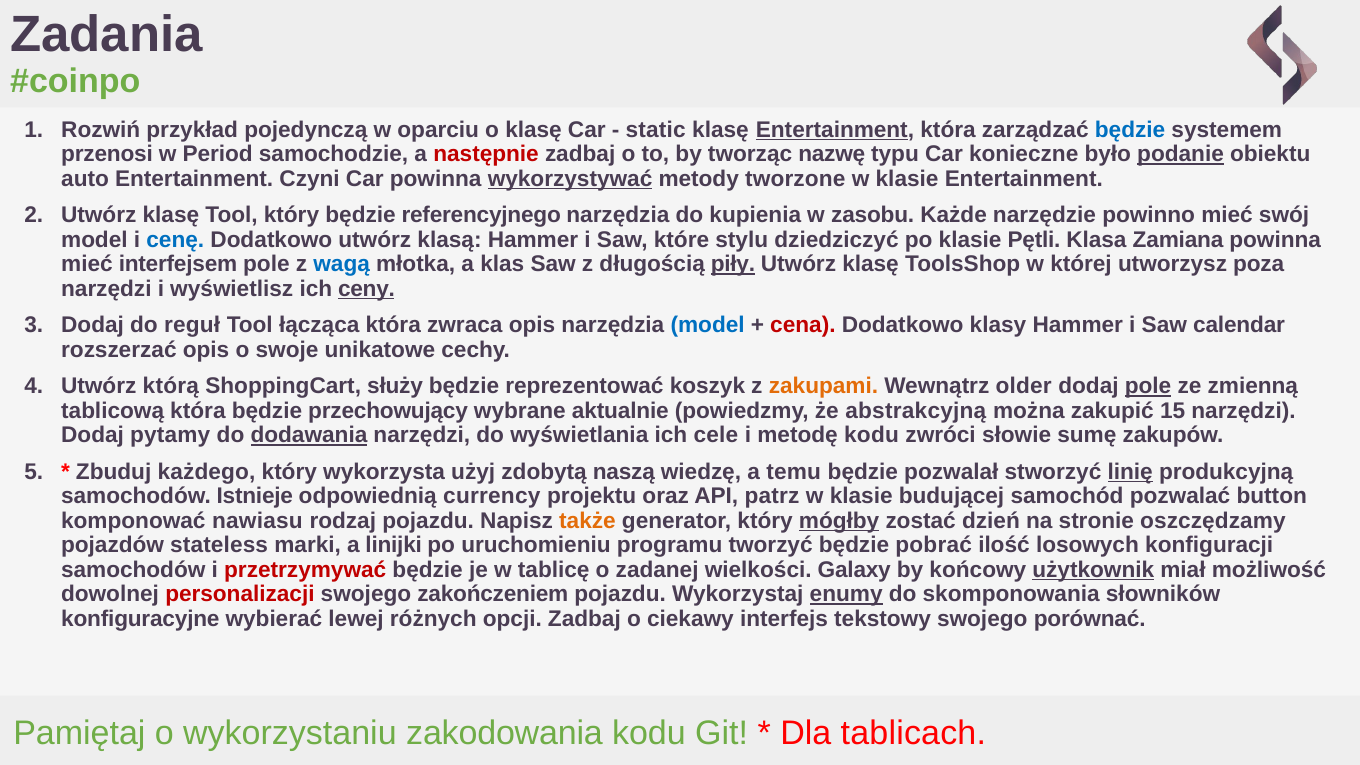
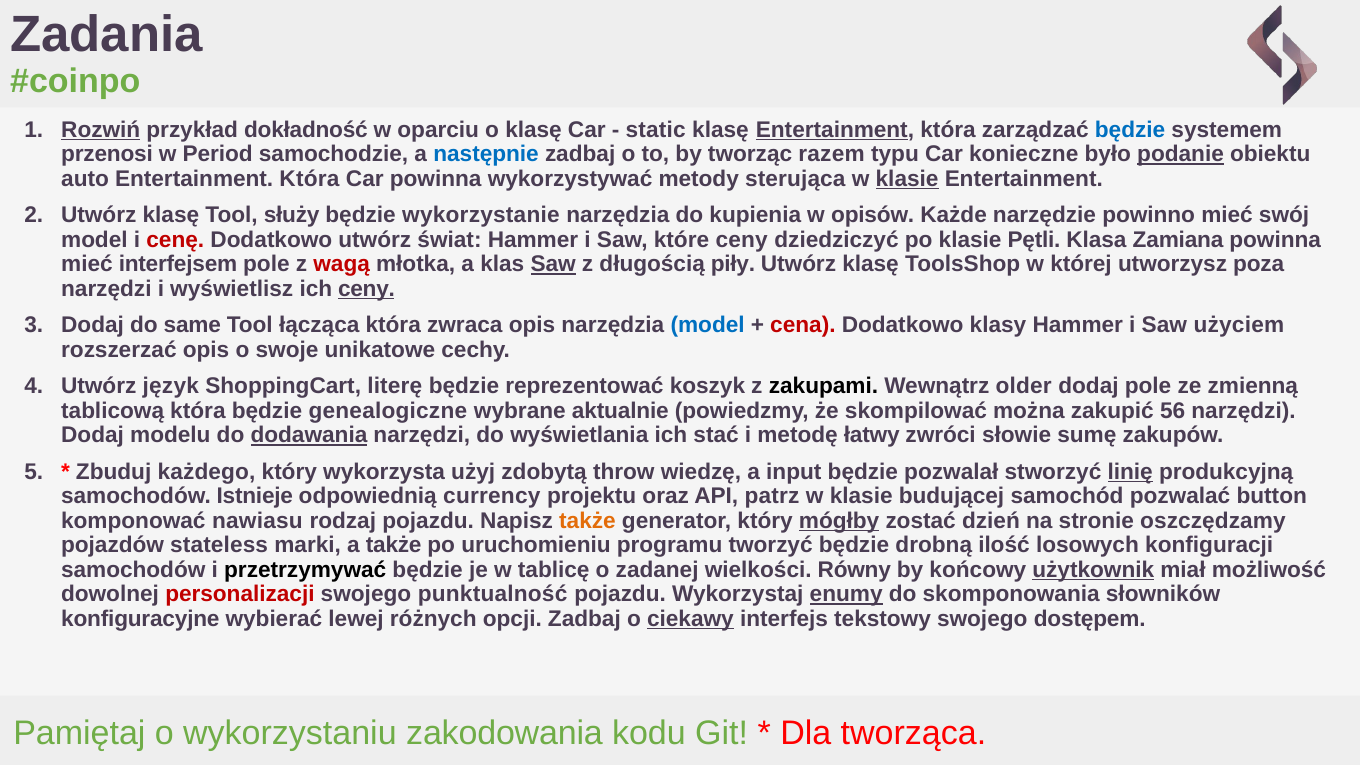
Rozwiń underline: none -> present (101, 130)
pojedynczą: pojedynczą -> dokładność (306, 130)
następnie colour: red -> blue (486, 154)
nazwę: nazwę -> razem (832, 154)
Czyni: Czyni -> Która (309, 179)
wykorzystywać underline: present -> none (570, 179)
tworzone: tworzone -> sterująca (795, 179)
klasie underline: none -> present (907, 179)
Tool który: który -> służy (292, 215)
referencyjnego: referencyjnego -> wykorzystanie (481, 215)
zasobu: zasobu -> opisów (873, 215)
cenę colour: blue -> red (175, 240)
klasą: klasą -> świat (450, 240)
które stylu: stylu -> ceny (742, 240)
wagą colour: blue -> red (342, 264)
Saw underline: none -> present (553, 264)
piły underline: present -> none (733, 264)
reguł: reguł -> same (192, 325)
calendar: calendar -> użyciem (1239, 325)
którą: którą -> język (171, 386)
służy: służy -> literę (395, 386)
zakupami colour: orange -> black (823, 386)
pole underline: present -> none (1148, 386)
przechowujący: przechowujący -> genealogiczne (388, 411)
abstrakcyjną: abstrakcyjną -> skompilować (916, 411)
15: 15 -> 56 (1173, 411)
pytamy: pytamy -> modelu (170, 435)
cele: cele -> stać (716, 435)
metodę kodu: kodu -> łatwy (872, 435)
naszą: naszą -> throw (624, 472)
temu: temu -> input (794, 472)
a linijki: linijki -> także (394, 545)
pobrać: pobrać -> drobną (934, 545)
przetrzymywać colour: red -> black (305, 570)
Galaxy: Galaxy -> Równy (854, 570)
zakończeniem: zakończeniem -> punktualność (493, 594)
ciekawy underline: none -> present (690, 619)
porównać: porównać -> dostępem (1090, 619)
tablicach: tablicach -> tworząca (913, 734)
